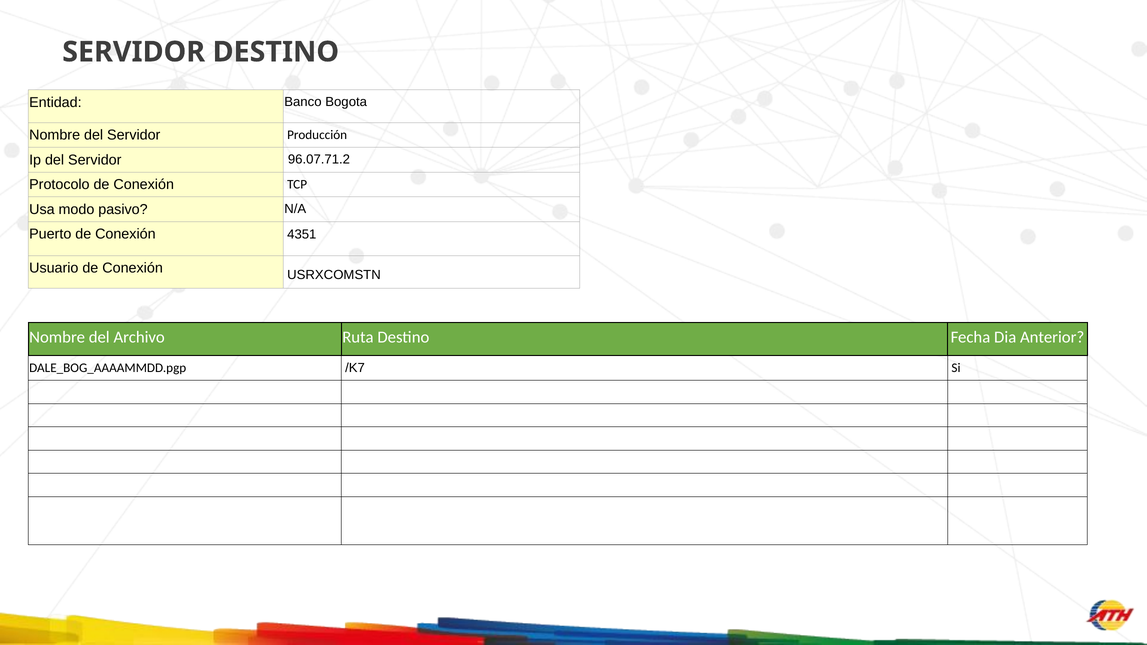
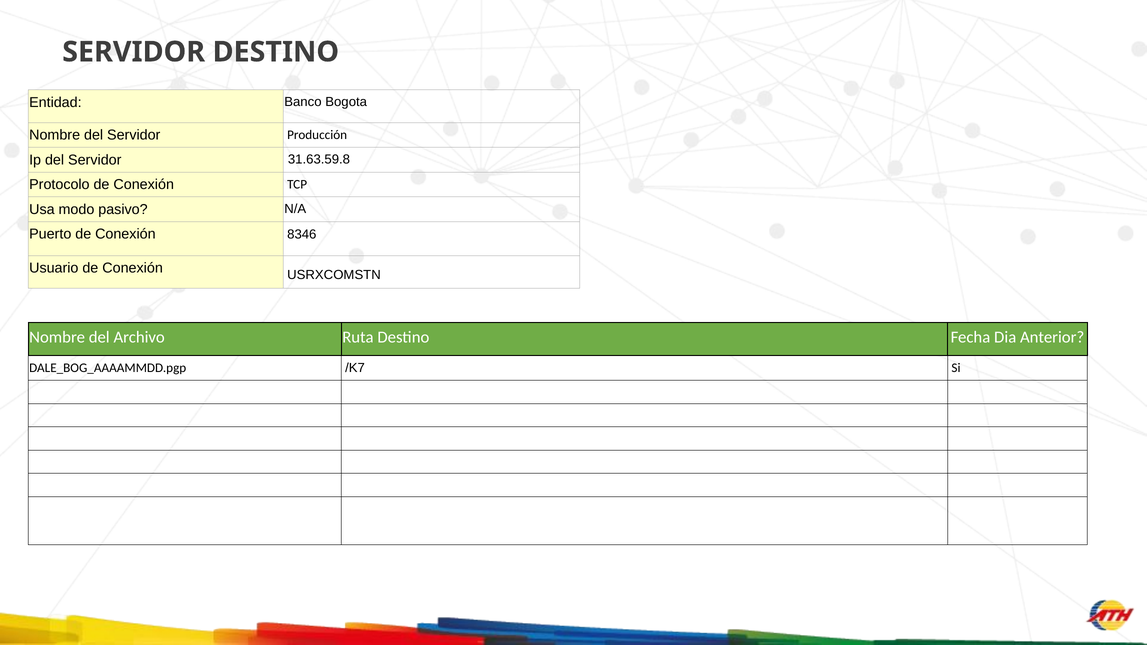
96.07.71.2: 96.07.71.2 -> 31.63.59.8 (319, 159)
4351: 4351 -> 8346 (302, 234)
